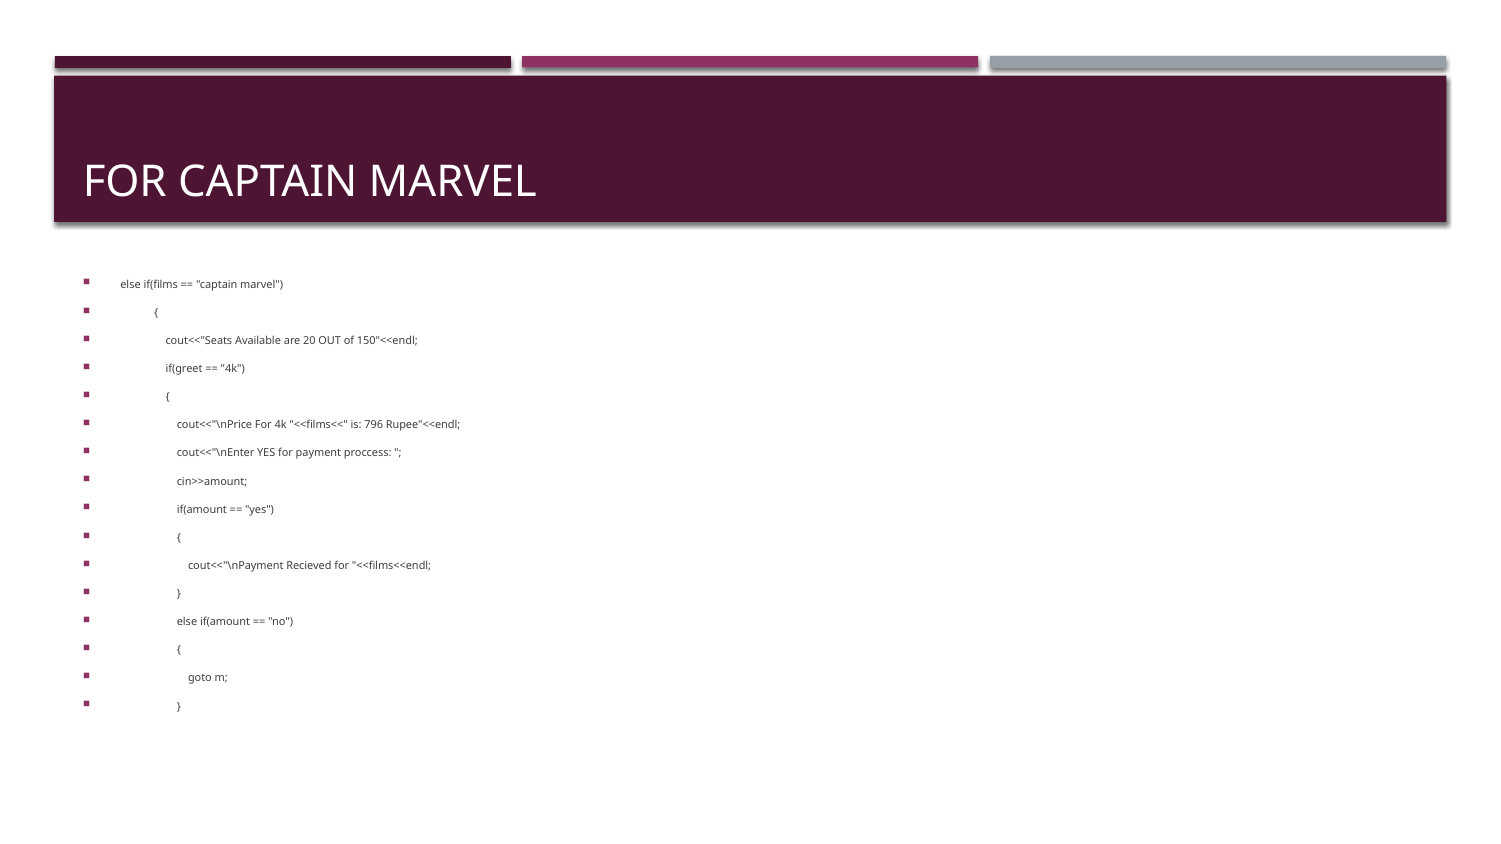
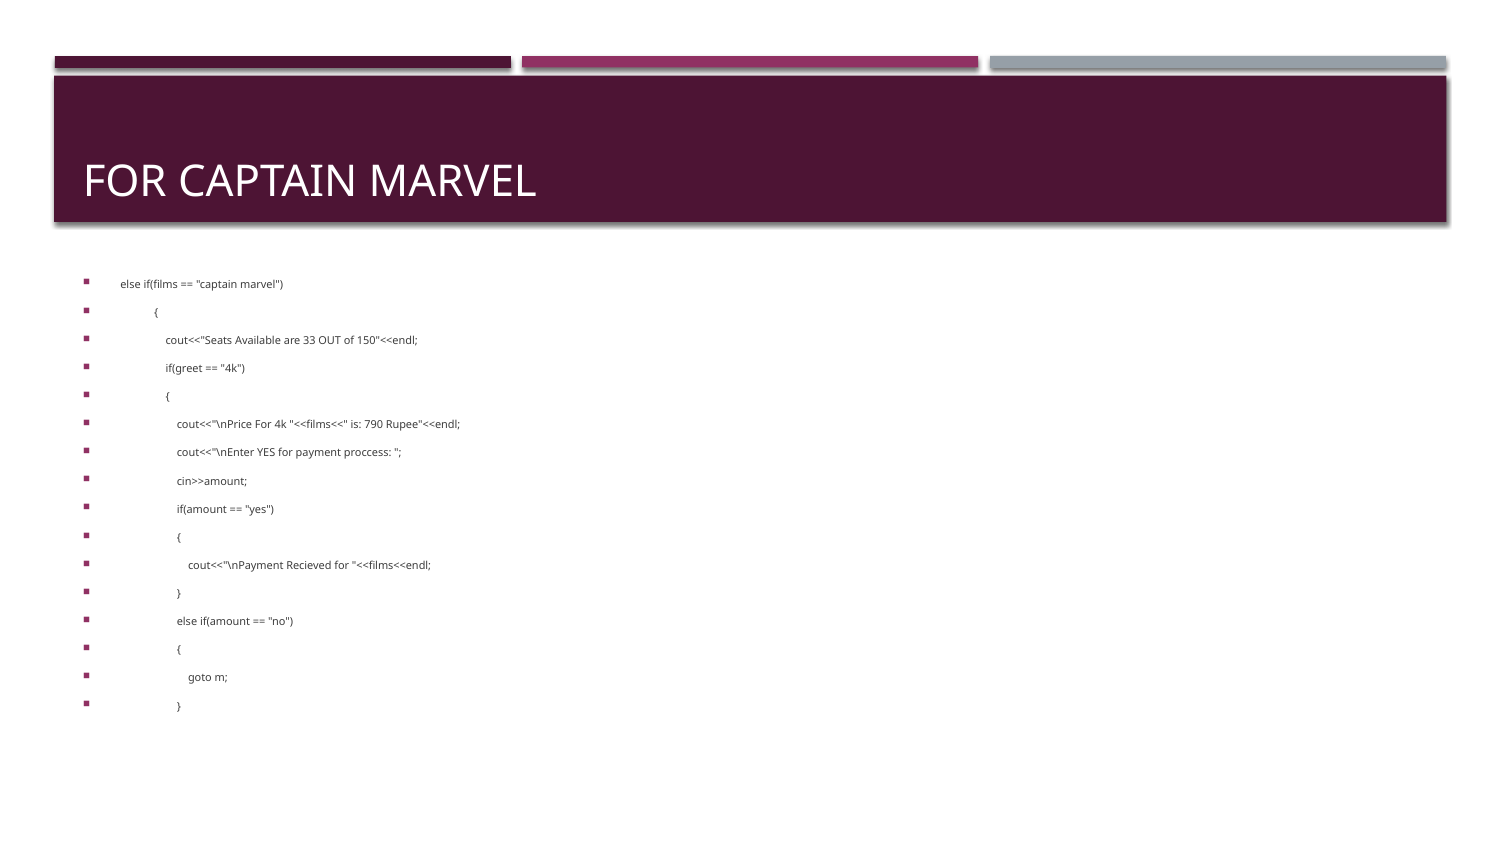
20: 20 -> 33 (309, 341)
796: 796 -> 790 (374, 425)
